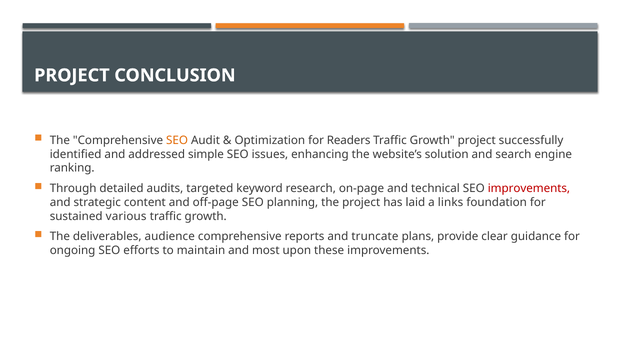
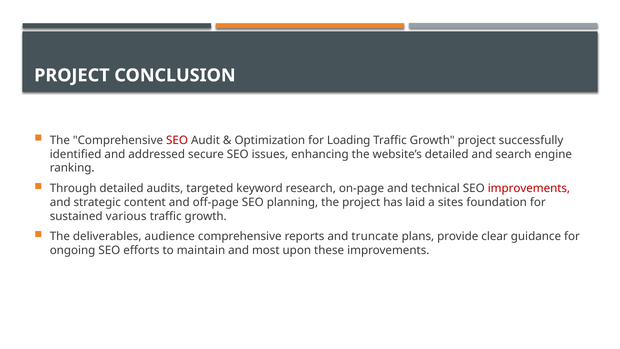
SEO colour: orange -> red (177, 140)
Readers: Readers -> Loading (349, 140)
simple: simple -> secure (206, 154)
website’s solution: solution -> detailed (447, 154)
links: links -> sites (451, 202)
